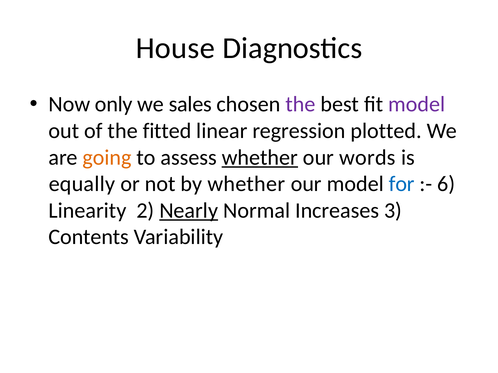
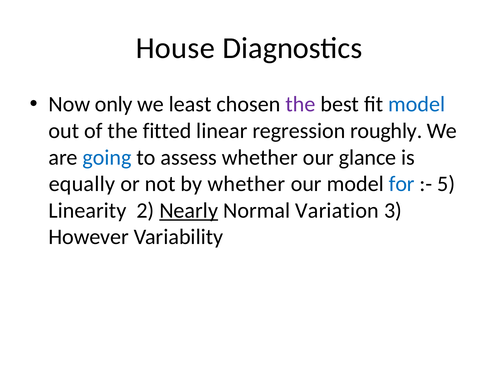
sales: sales -> least (190, 104)
model colour: purple -> blue (417, 104)
plotted: plotted -> roughly (386, 131)
going colour: orange -> blue (107, 158)
whether underline: present -> none (260, 158)
words: words -> glance (368, 158)
6: 6 -> 5 (446, 184)
Increases: Increases -> Variation (337, 211)
Contents: Contents -> However (89, 237)
